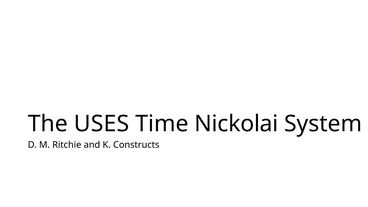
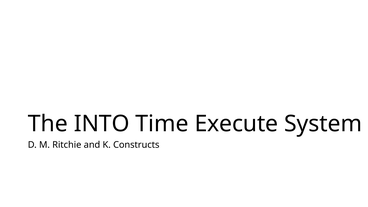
USES: USES -> INTO (102, 124)
Nickolai: Nickolai -> Execute (236, 124)
